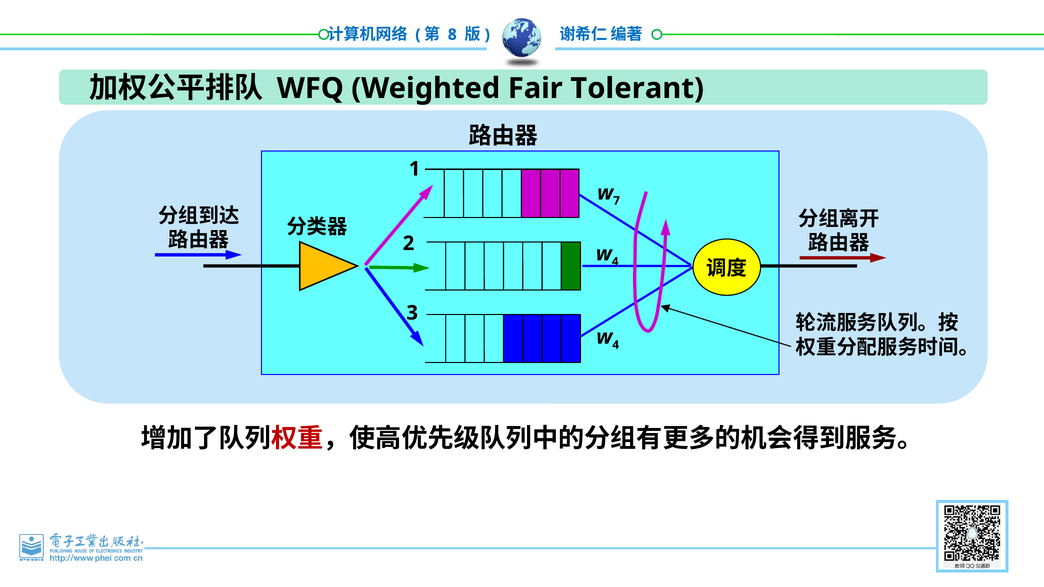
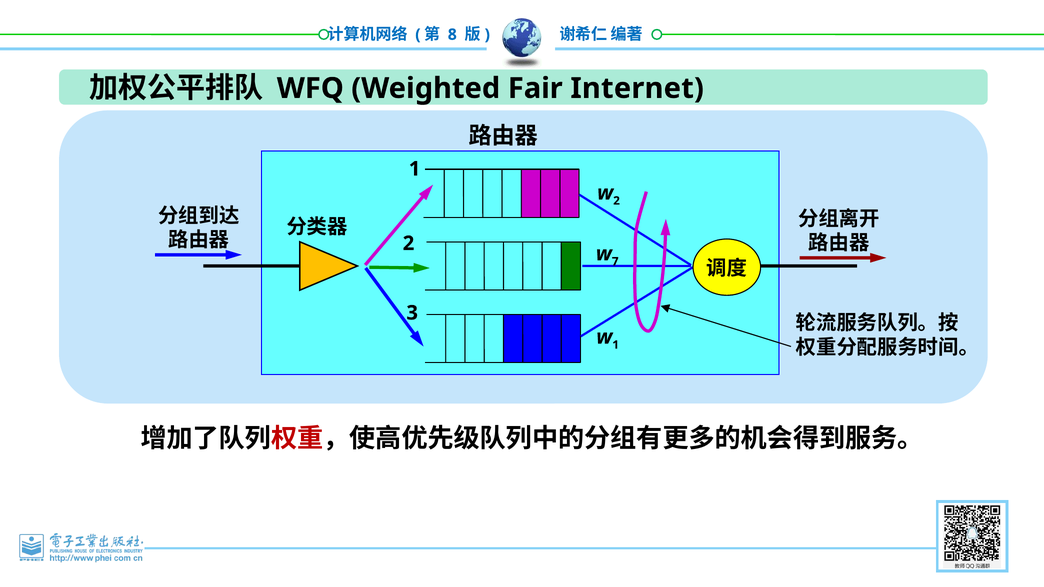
Tolerant: Tolerant -> Internet (637, 88)
7: 7 -> 2 (617, 201)
4: 4 -> 7 (615, 262)
4: 4 -> 1 (616, 345)
